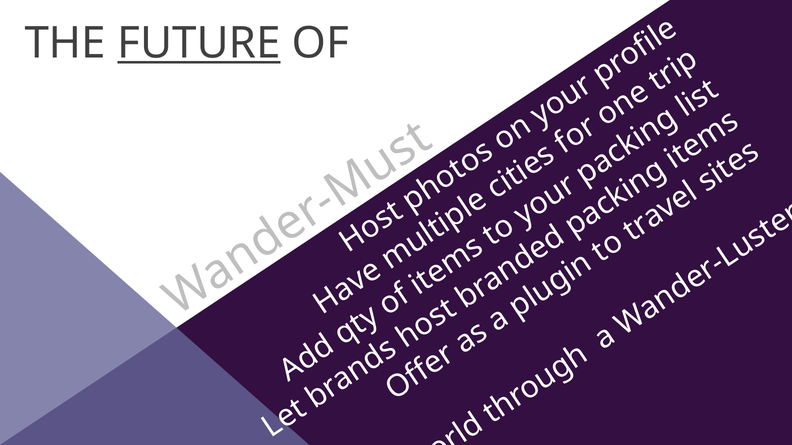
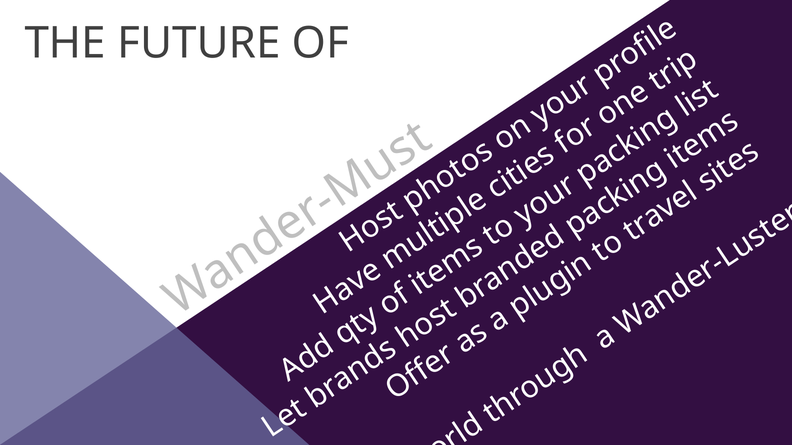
FUTURE underline: present -> none (199, 43)
